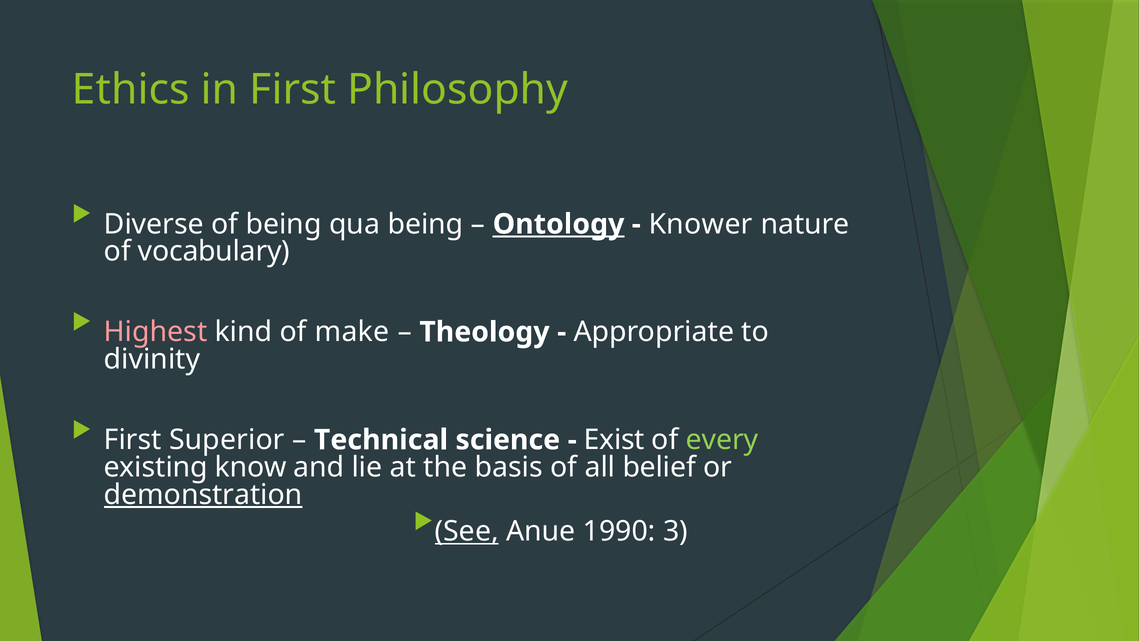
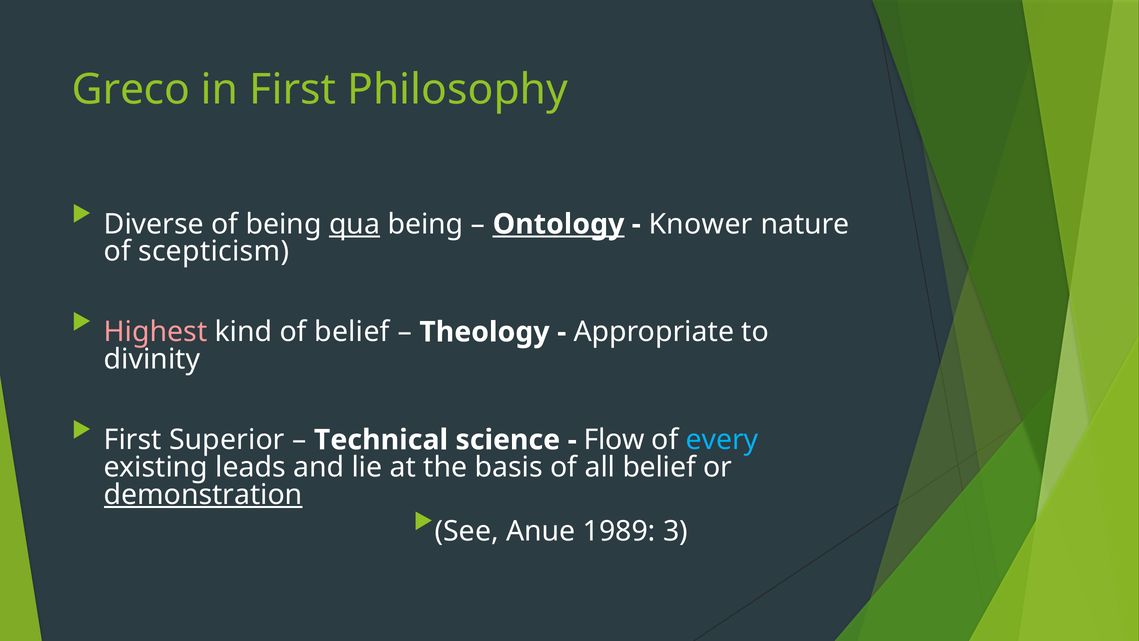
Ethics: Ethics -> Greco (131, 90)
qua underline: none -> present (355, 224)
vocabulary: vocabulary -> scepticism (214, 251)
of make: make -> belief (352, 332)
Exist: Exist -> Flow (614, 440)
every colour: light green -> light blue (722, 440)
know: know -> leads (251, 467)
See underline: present -> none (467, 531)
1990: 1990 -> 1989 (619, 531)
